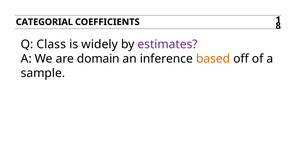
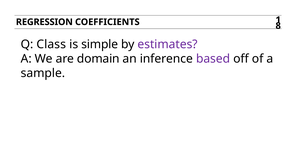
CATEGORIAL: CATEGORIAL -> REGRESSION (44, 22)
widely: widely -> simple (100, 44)
based colour: orange -> purple (213, 59)
